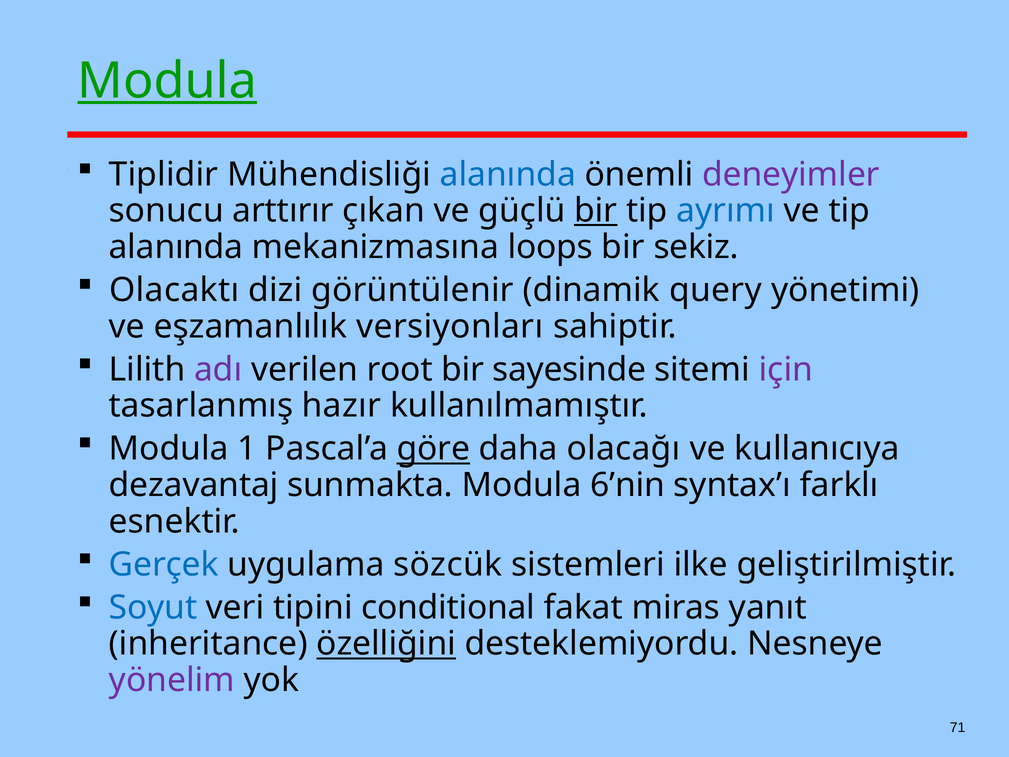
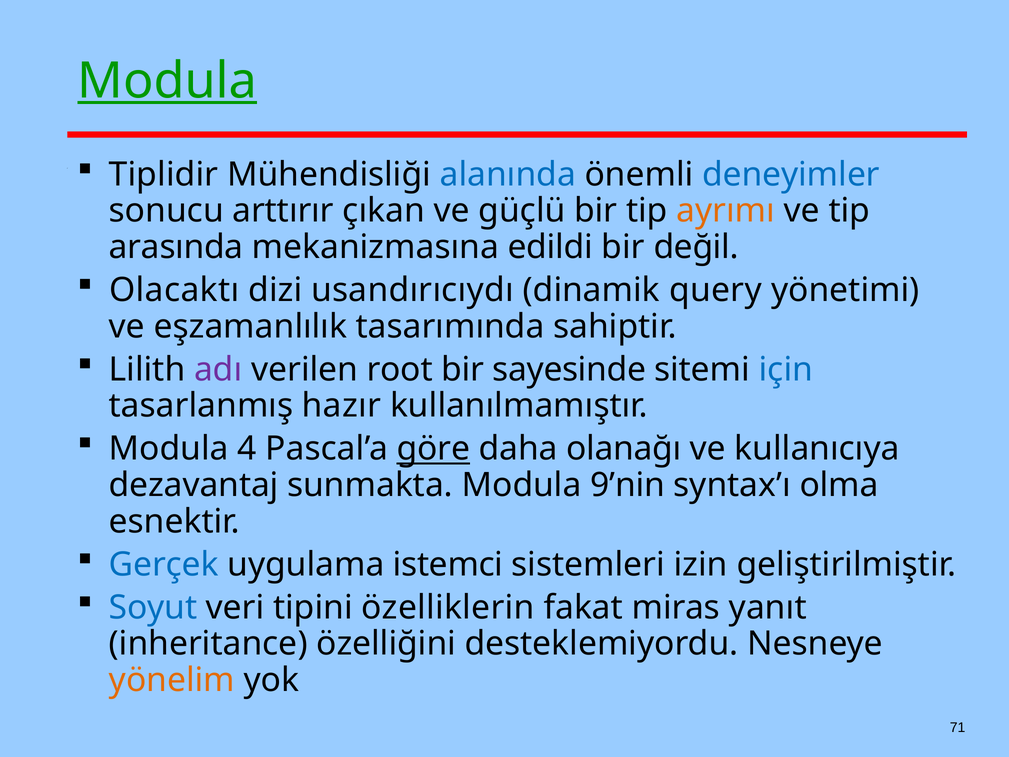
deneyimler colour: purple -> blue (791, 174)
bir underline: present -> none (596, 211)
ayrımı colour: blue -> orange (726, 211)
alanında: alanında -> arasında (176, 247)
loops: loops -> edildi (550, 247)
sekiz: sekiz -> değil (696, 247)
görüntülenir: görüntülenir -> usandırıcıydı (412, 290)
versiyonları: versiyonları -> tasarımında (450, 326)
için colour: purple -> blue (786, 369)
1: 1 -> 4 (247, 449)
olacağı: olacağı -> olanağı (624, 449)
6’nin: 6’nin -> 9’nin (628, 485)
farklı: farklı -> olma (839, 485)
sözcük: sözcük -> istemci (448, 564)
ilke: ilke -> izin (701, 564)
conditional: conditional -> özelliklerin (448, 607)
özelliğini underline: present -> none (386, 644)
yönelim colour: purple -> orange (172, 680)
